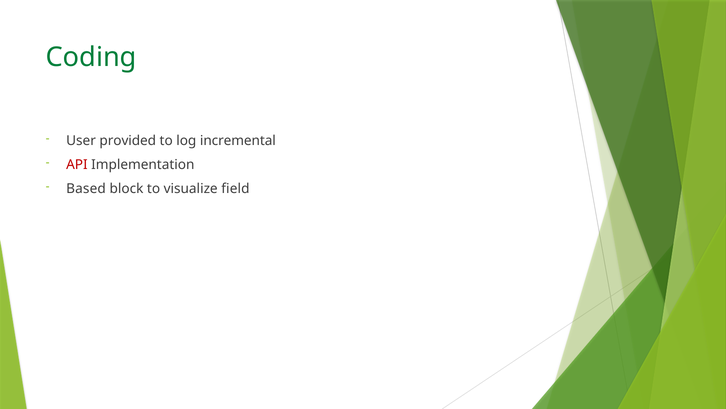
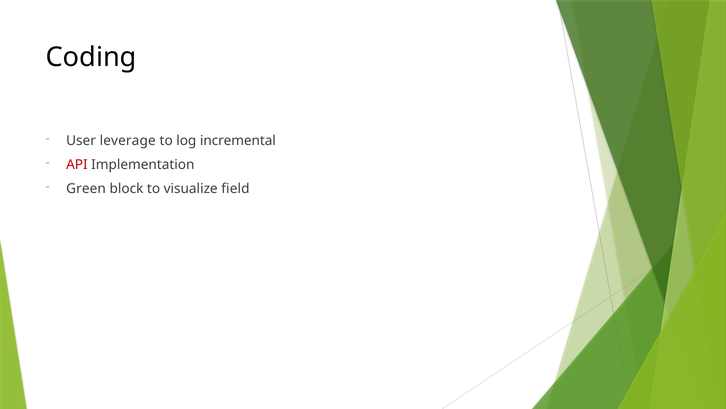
Coding colour: green -> black (91, 57)
provided: provided -> leverage (128, 141)
Based: Based -> Green (86, 188)
